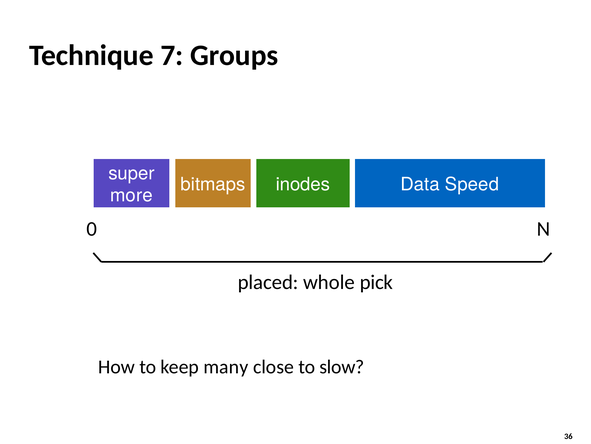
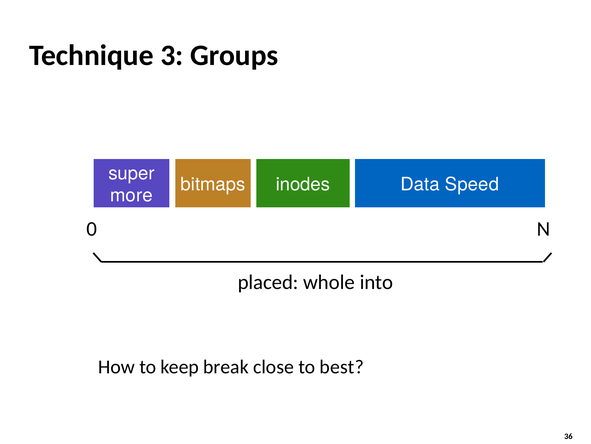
7: 7 -> 3 (172, 55)
pick: pick -> into (376, 282)
many: many -> break (226, 366)
slow: slow -> best (342, 366)
